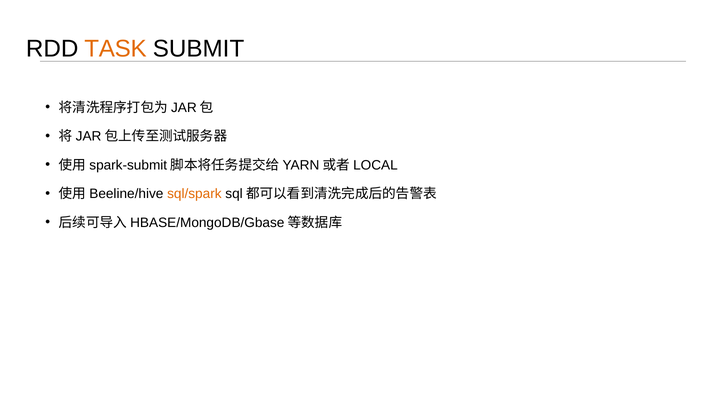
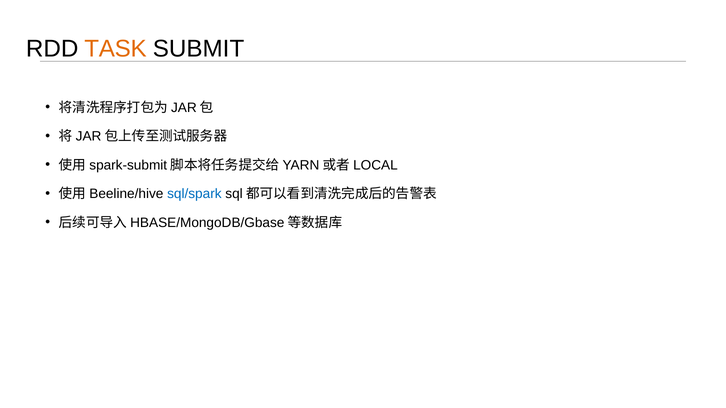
sql/spark colour: orange -> blue (194, 194)
